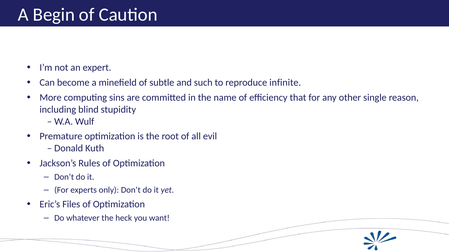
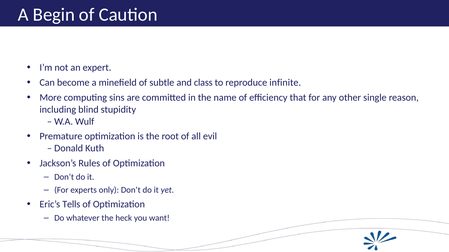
such: such -> class (203, 83)
Files: Files -> Tells (71, 205)
